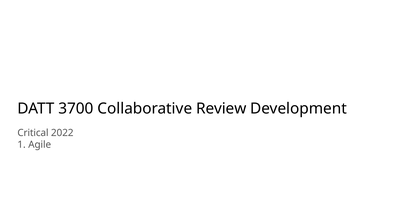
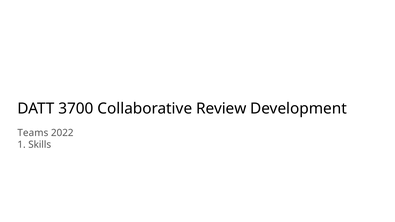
Critical: Critical -> Teams (33, 133)
Agile: Agile -> Skills (40, 145)
